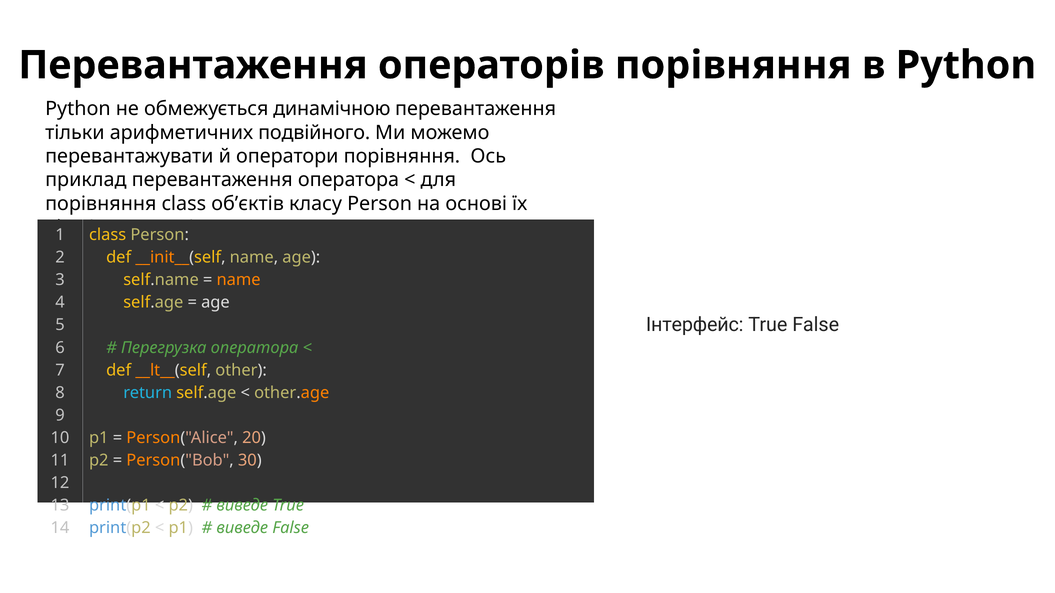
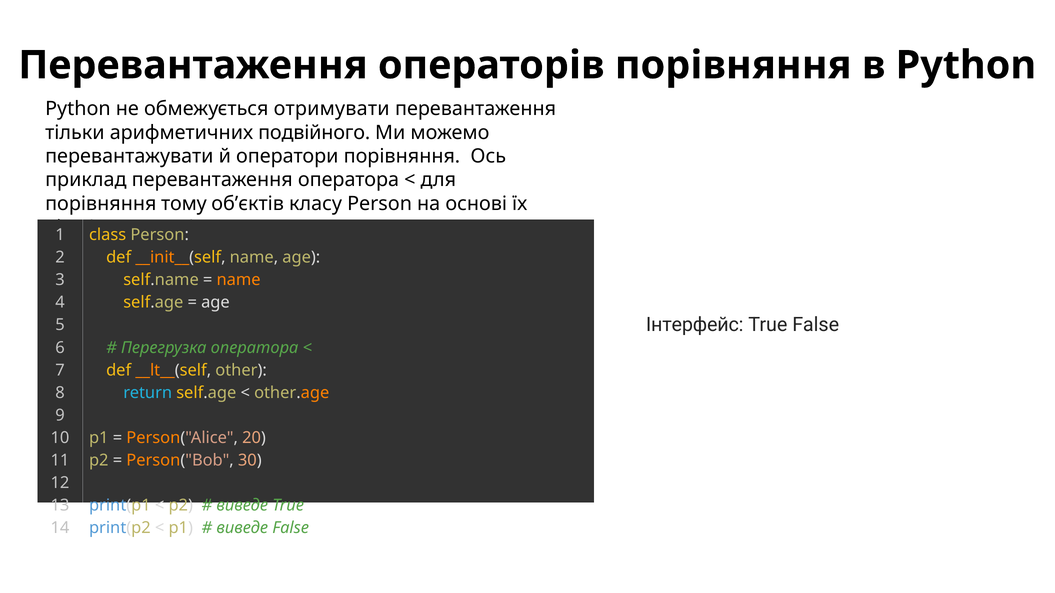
динамічною: динамічною -> отримувати (332, 109)
порівняння class: class -> тому (184, 204)
